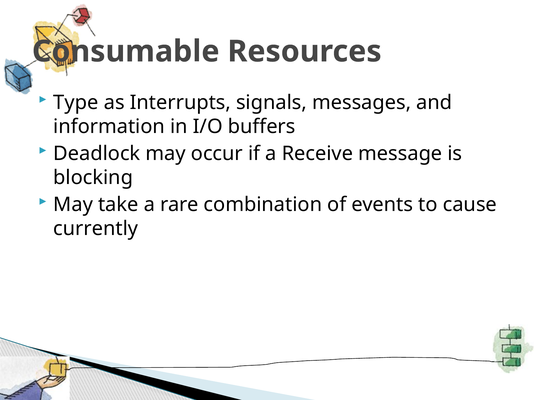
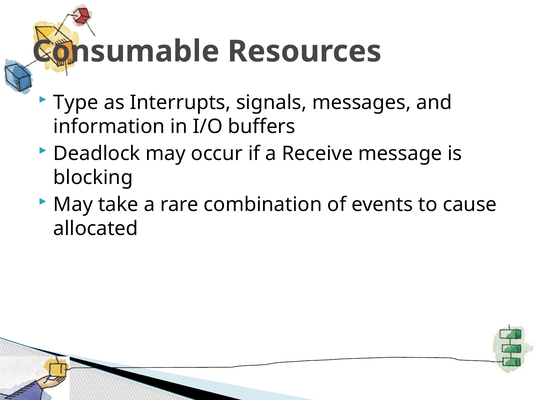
currently: currently -> allocated (96, 229)
